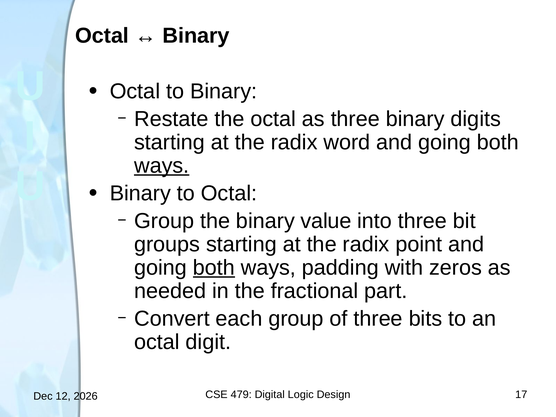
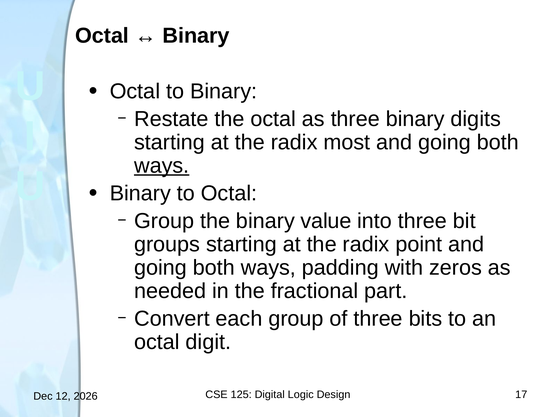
word: word -> most (347, 142)
both underline: present -> none (214, 268)
479: 479 -> 125 (241, 395)
